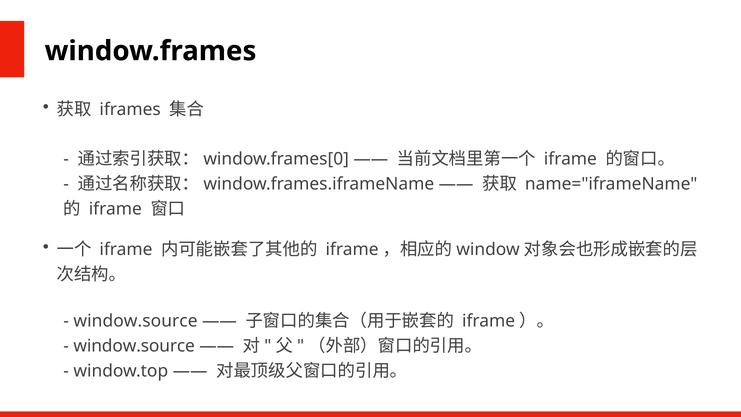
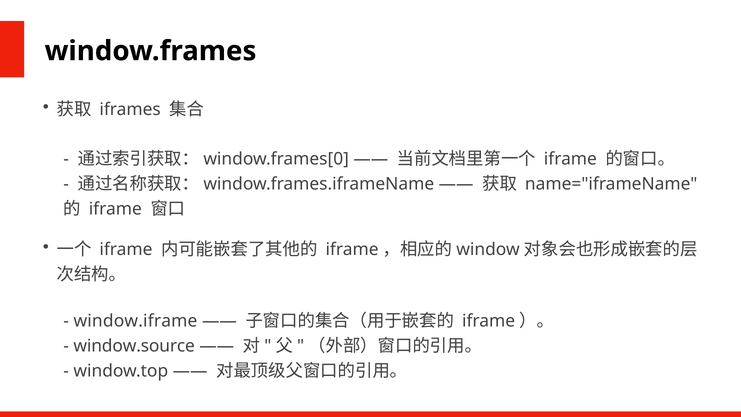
window.source: window.source -> window.iframe (135, 321)
